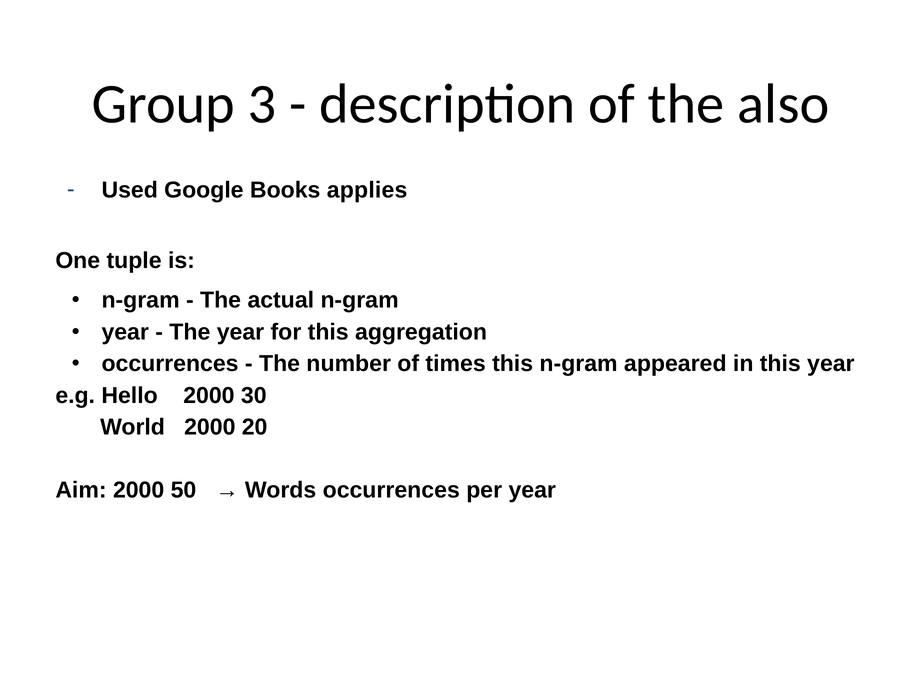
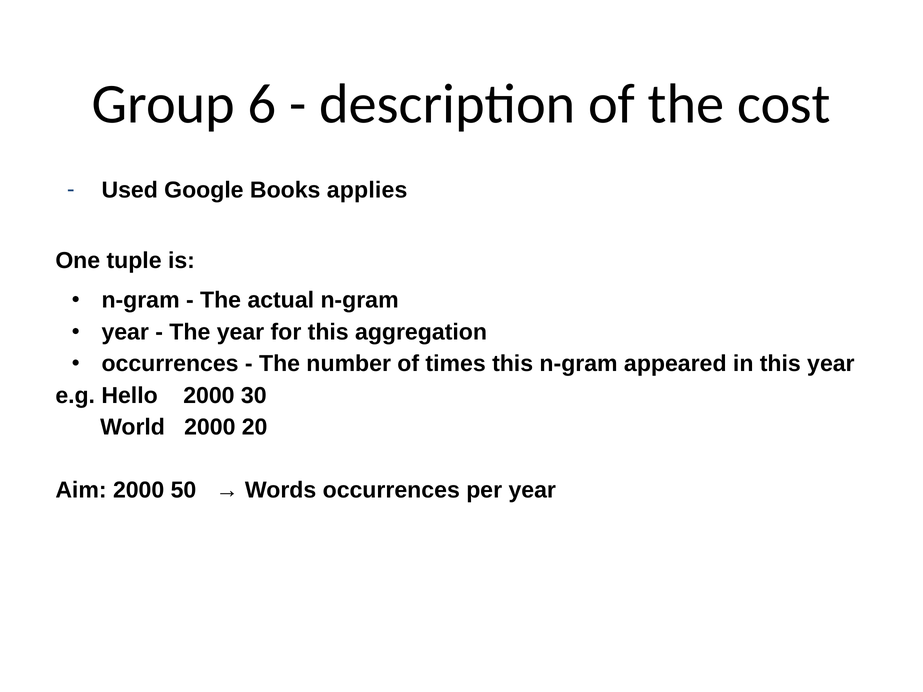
3: 3 -> 6 (262, 104)
also: also -> cost (784, 104)
